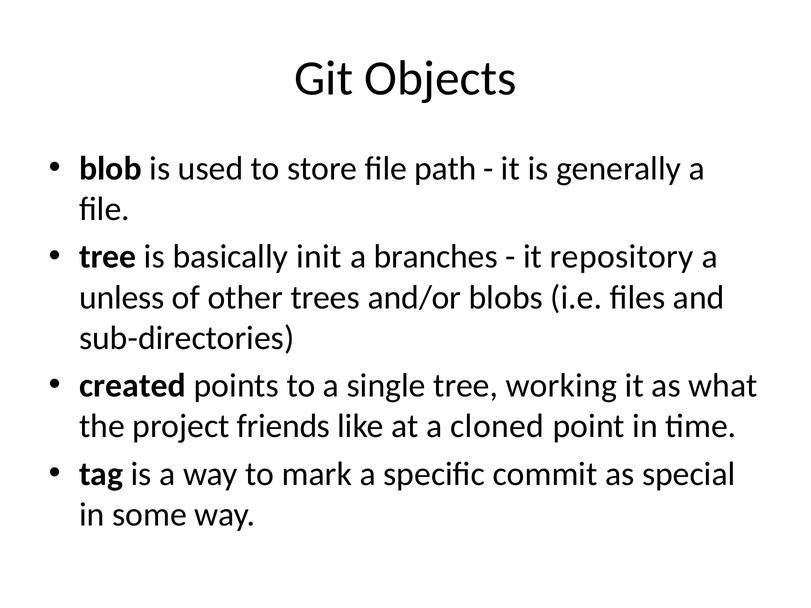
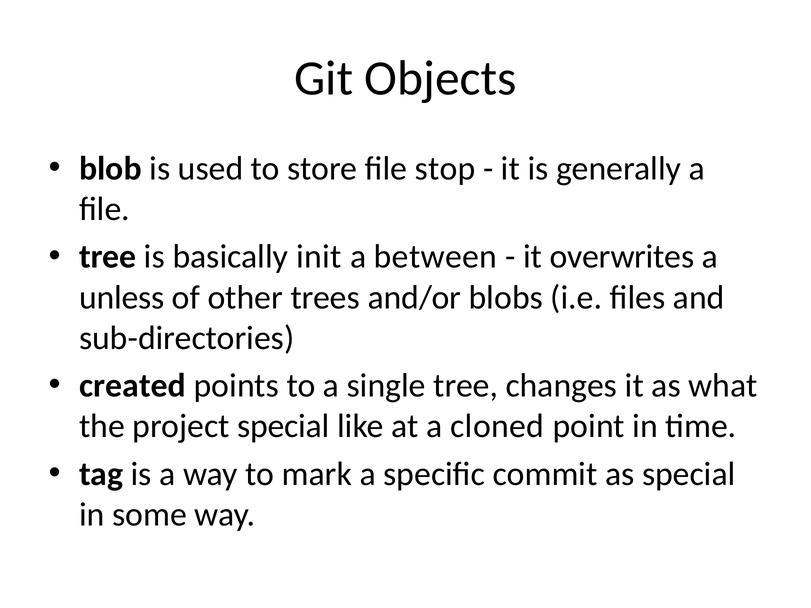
path: path -> stop (445, 169)
branches: branches -> between (436, 257)
repository: repository -> overwrites (622, 257)
working: working -> changes (561, 386)
project friends: friends -> special (283, 426)
